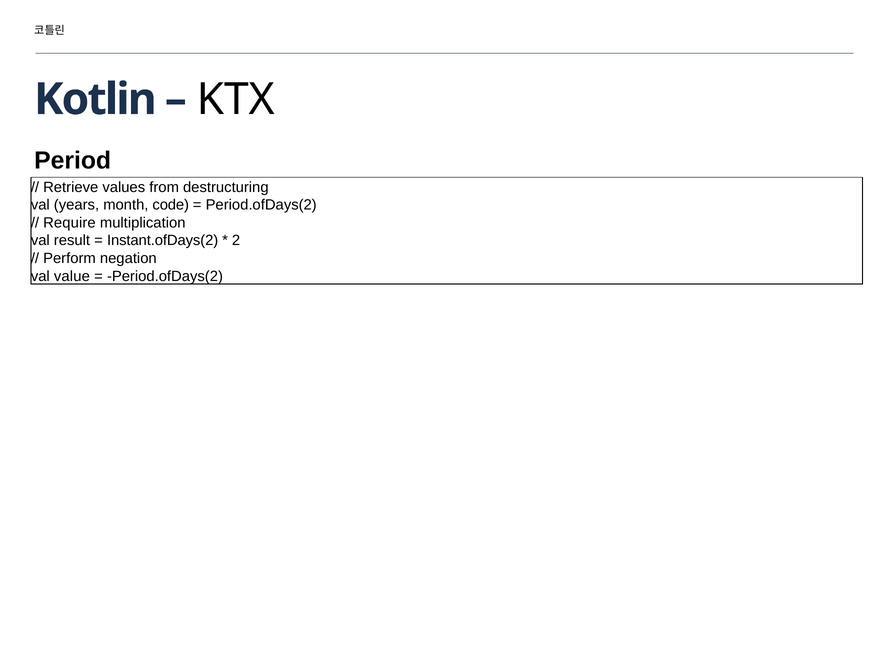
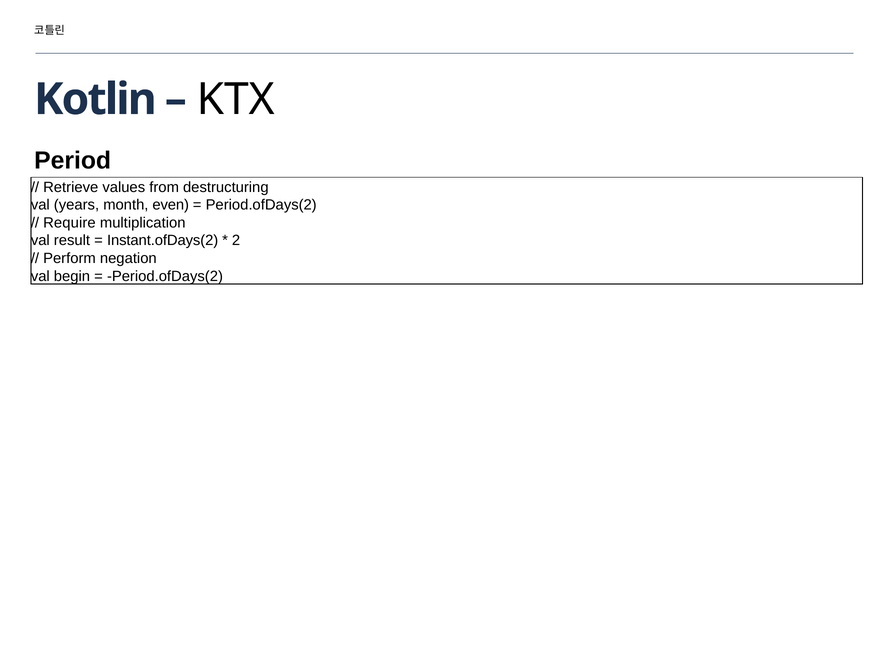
code: code -> even (171, 205)
value: value -> begin (72, 276)
